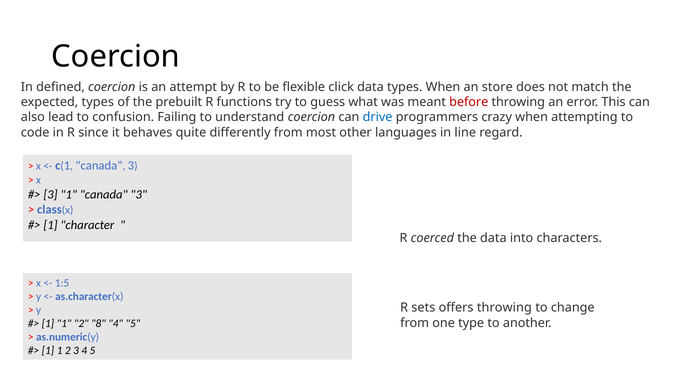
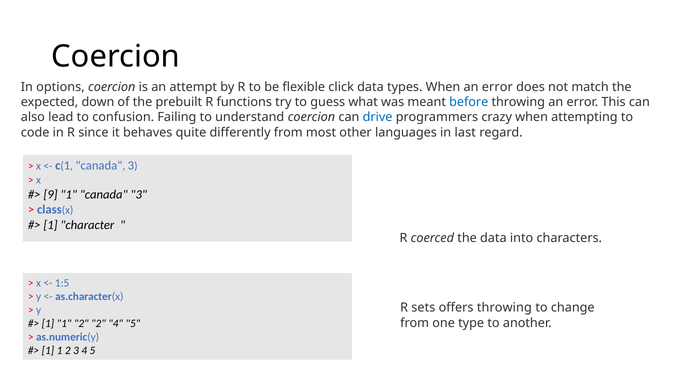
defined: defined -> options (60, 87)
When an store: store -> error (497, 87)
expected types: types -> down (98, 102)
before colour: red -> blue (469, 102)
line: line -> last (465, 132)
3: 3 -> 9 (50, 194)
2 8: 8 -> 2 (98, 323)
